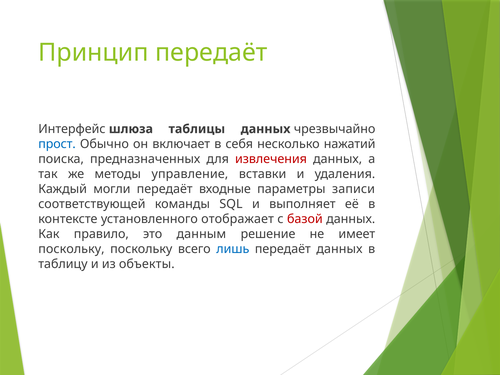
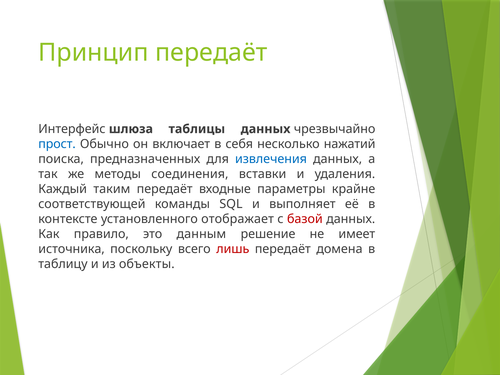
извлечения colour: red -> blue (271, 159)
управление: управление -> соединения (190, 174)
могли: могли -> таким (112, 189)
записи: записи -> крайне (354, 189)
поскольку: поскольку -> источника (72, 249)
лишь colour: blue -> red (233, 249)
передаёт данных: данных -> домена (339, 249)
